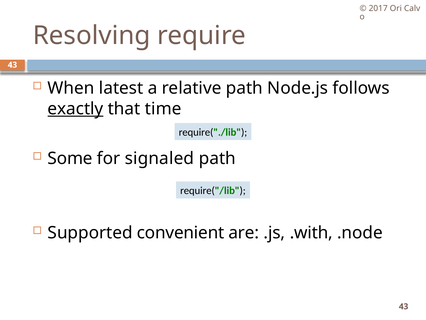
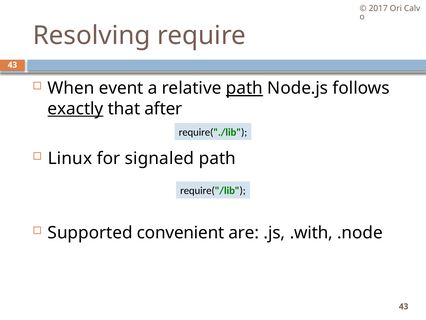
latest: latest -> event (121, 88)
path underline: none -> present (244, 88)
time: time -> after (163, 109)
Some: Some -> Linux (70, 158)
